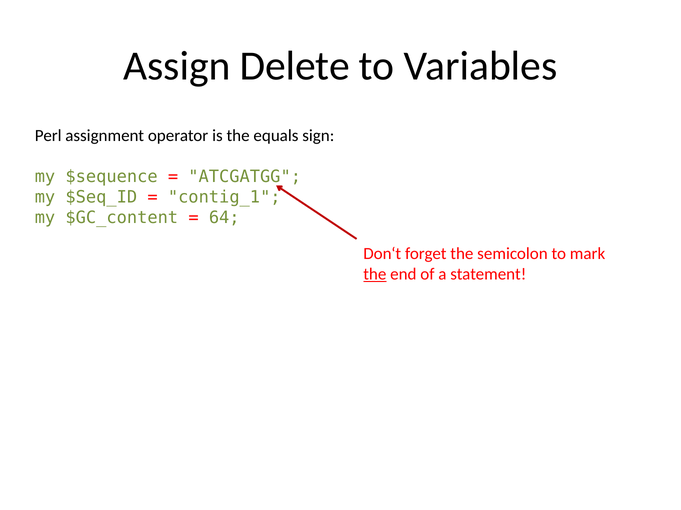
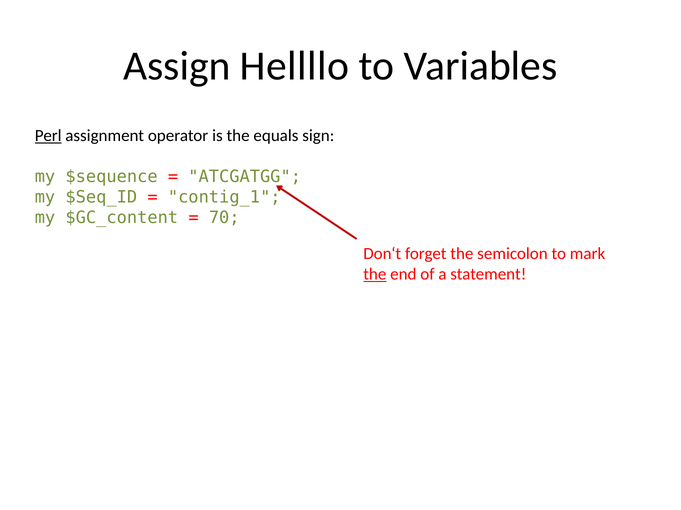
Delete: Delete -> Hellllo (295, 66)
Perl underline: none -> present (48, 136)
64: 64 -> 70 (224, 218)
